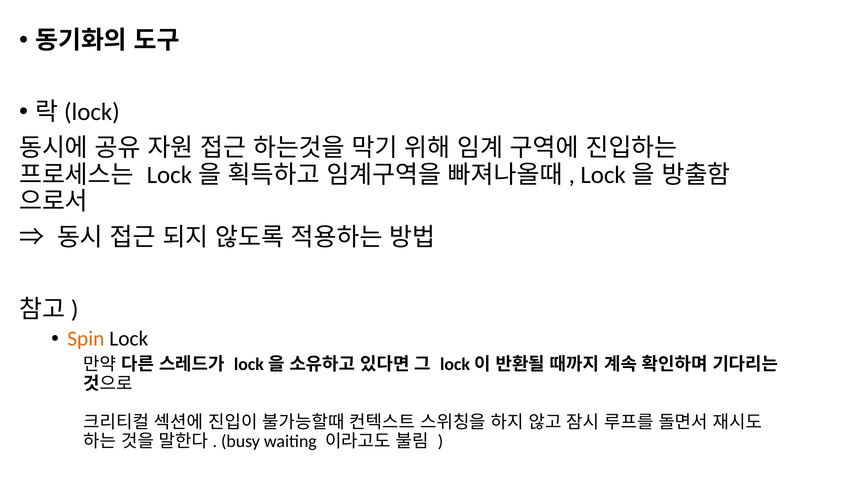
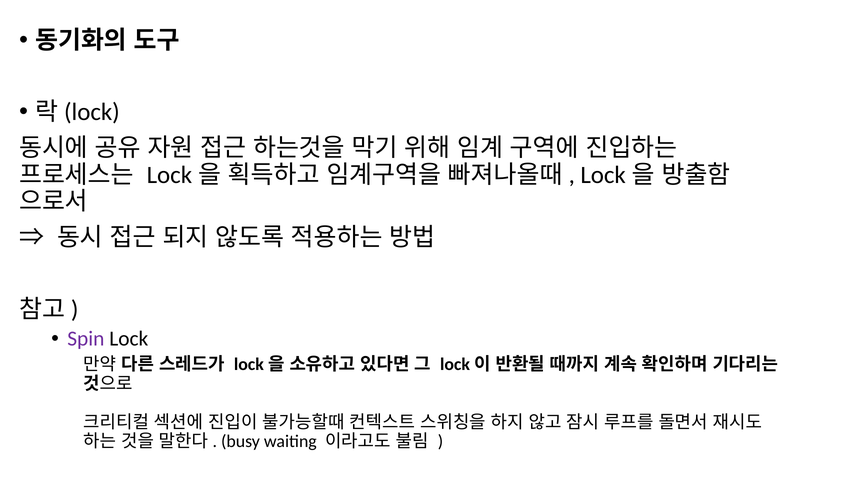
Spin colour: orange -> purple (86, 339)
